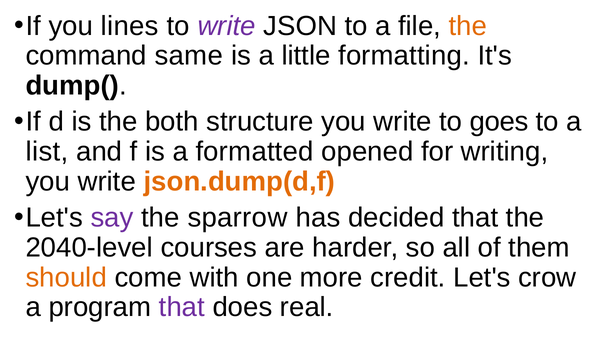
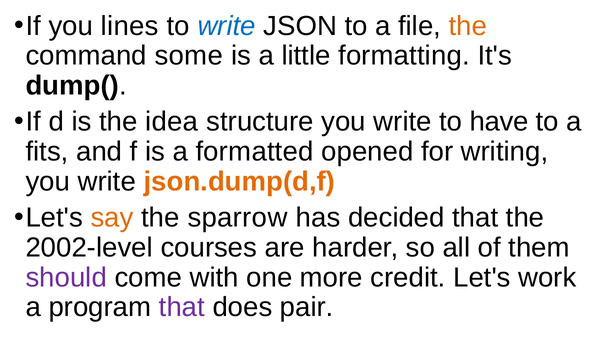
write colour: purple -> blue (227, 26)
same: same -> some (189, 56)
both: both -> idea (172, 122)
goes: goes -> have (499, 122)
list: list -> fits (47, 152)
say colour: purple -> orange (112, 217)
2040-level: 2040-level -> 2002-level (89, 247)
should colour: orange -> purple (66, 277)
crow: crow -> work (547, 277)
real: real -> pair (307, 307)
